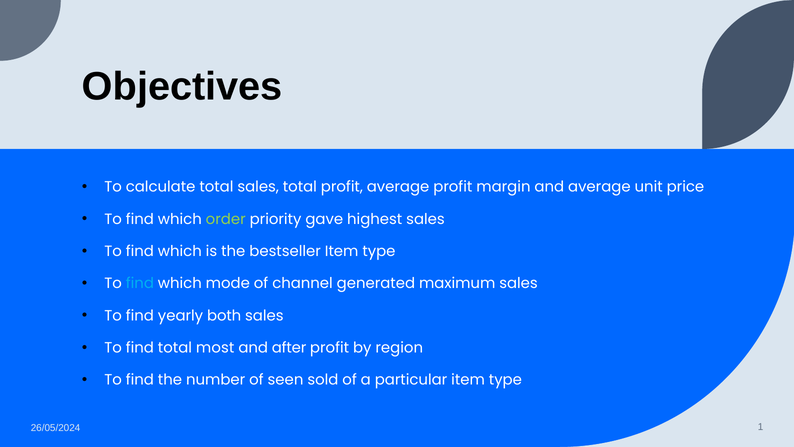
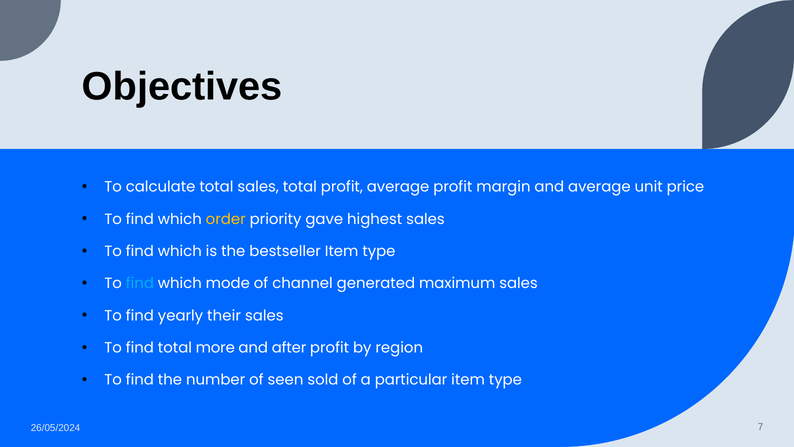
order colour: light green -> yellow (226, 219)
both: both -> their (224, 315)
most: most -> more (215, 348)
1: 1 -> 7 (761, 427)
